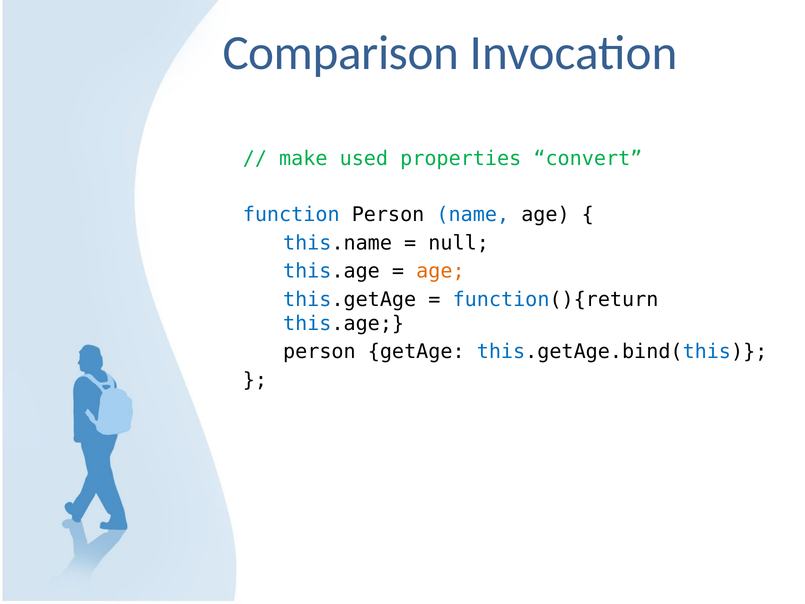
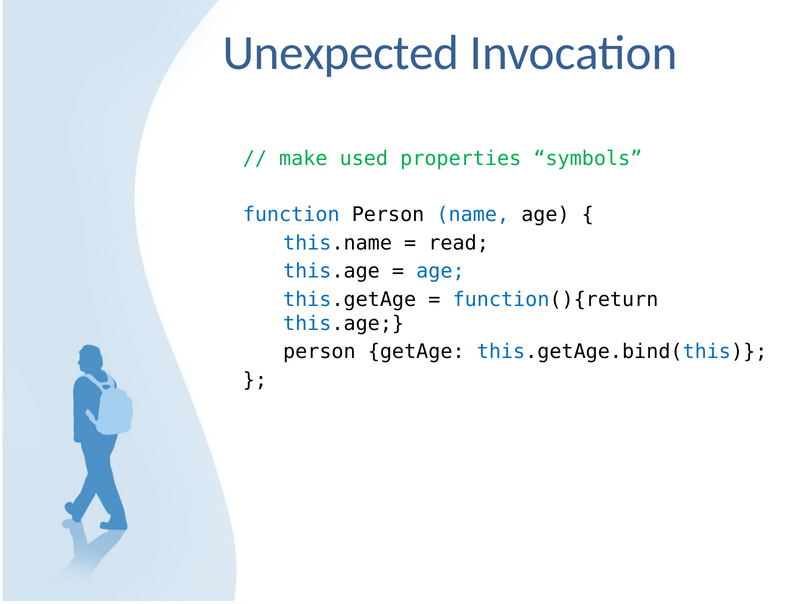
Comparison: Comparison -> Unexpected (341, 53)
convert: convert -> symbols (588, 158)
null: null -> read (459, 243)
age colour: orange -> blue (440, 271)
